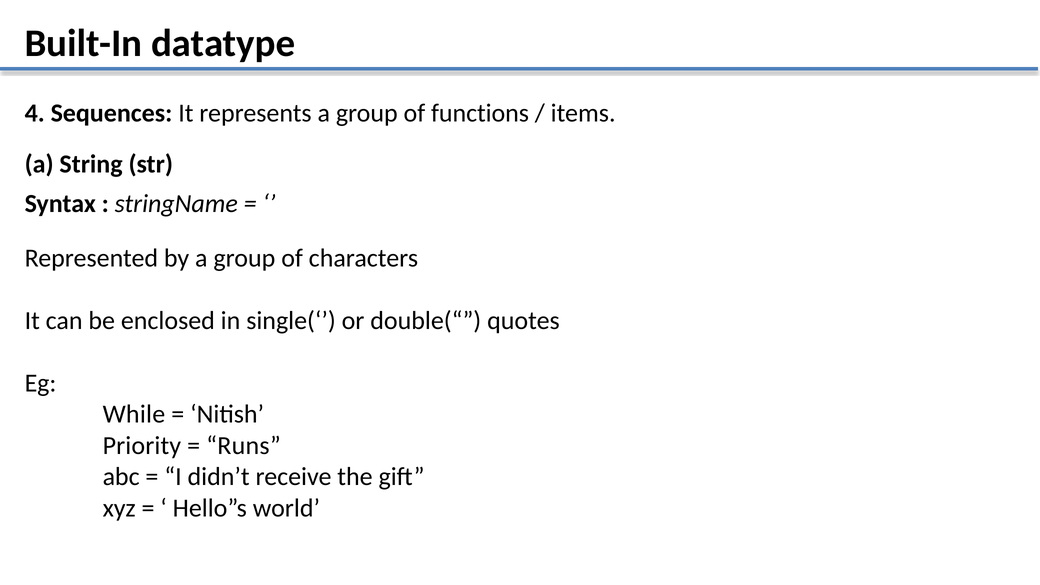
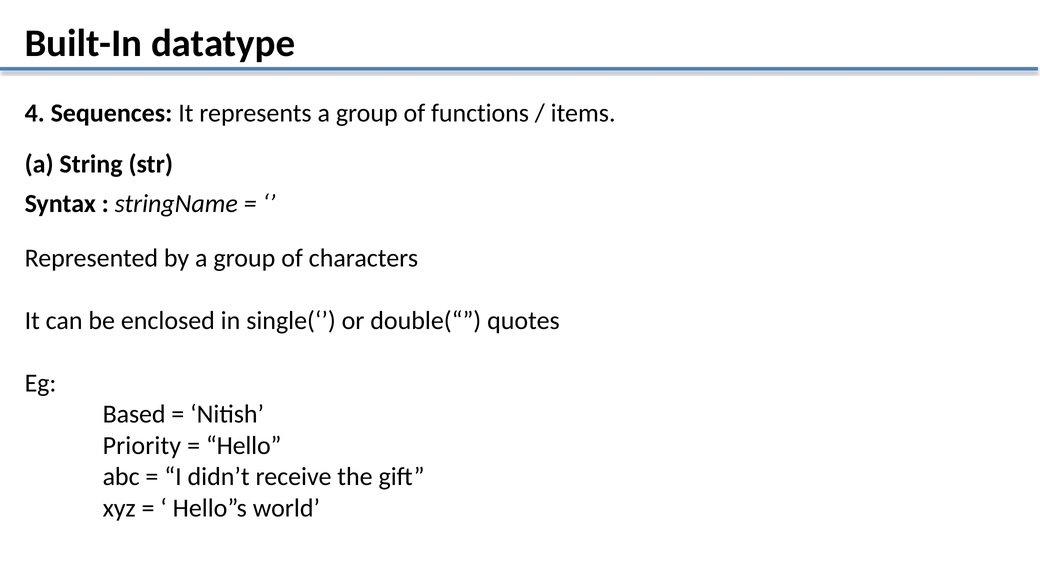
While: While -> Based (134, 414)
Runs: Runs -> Hello (244, 446)
